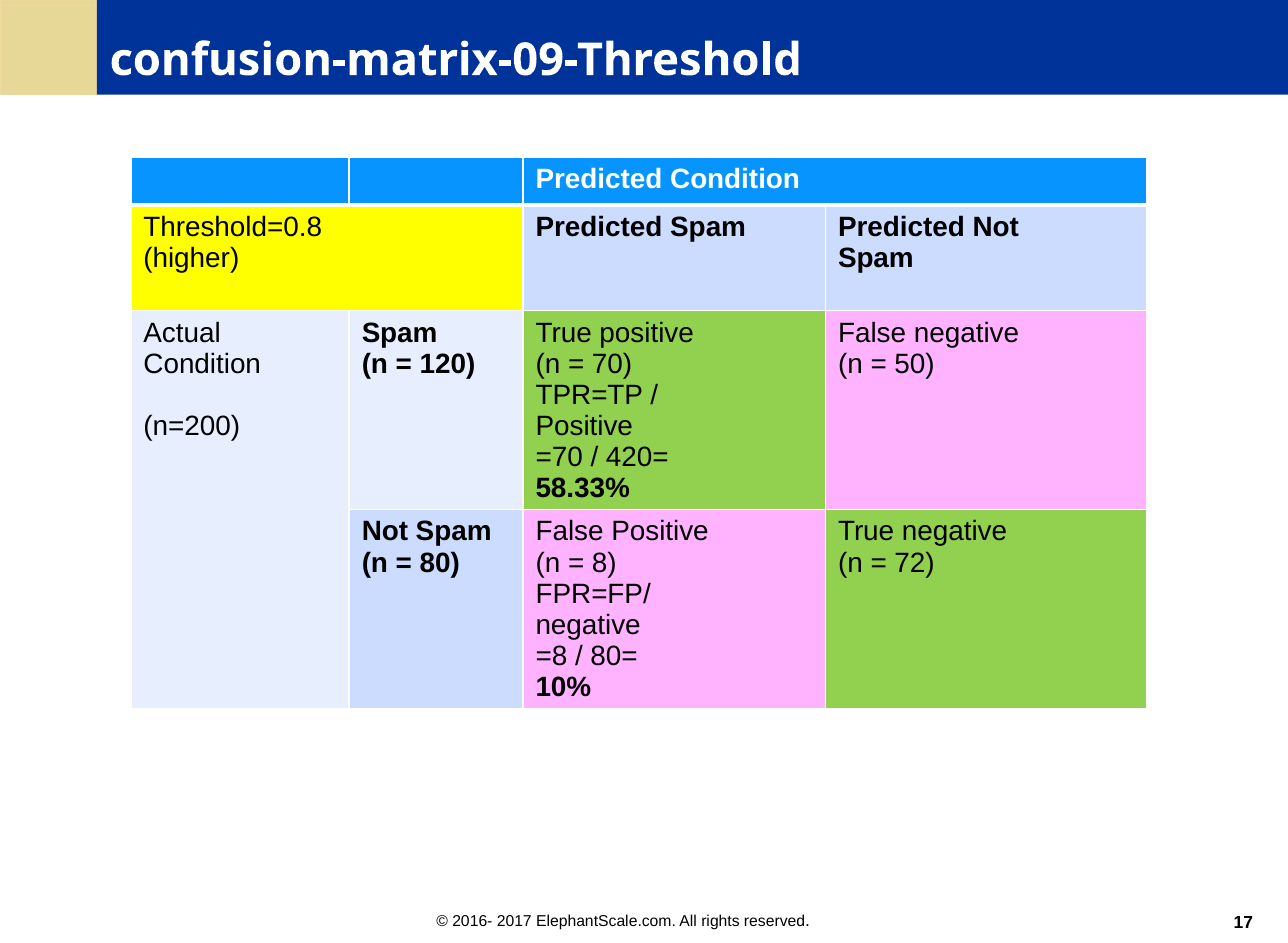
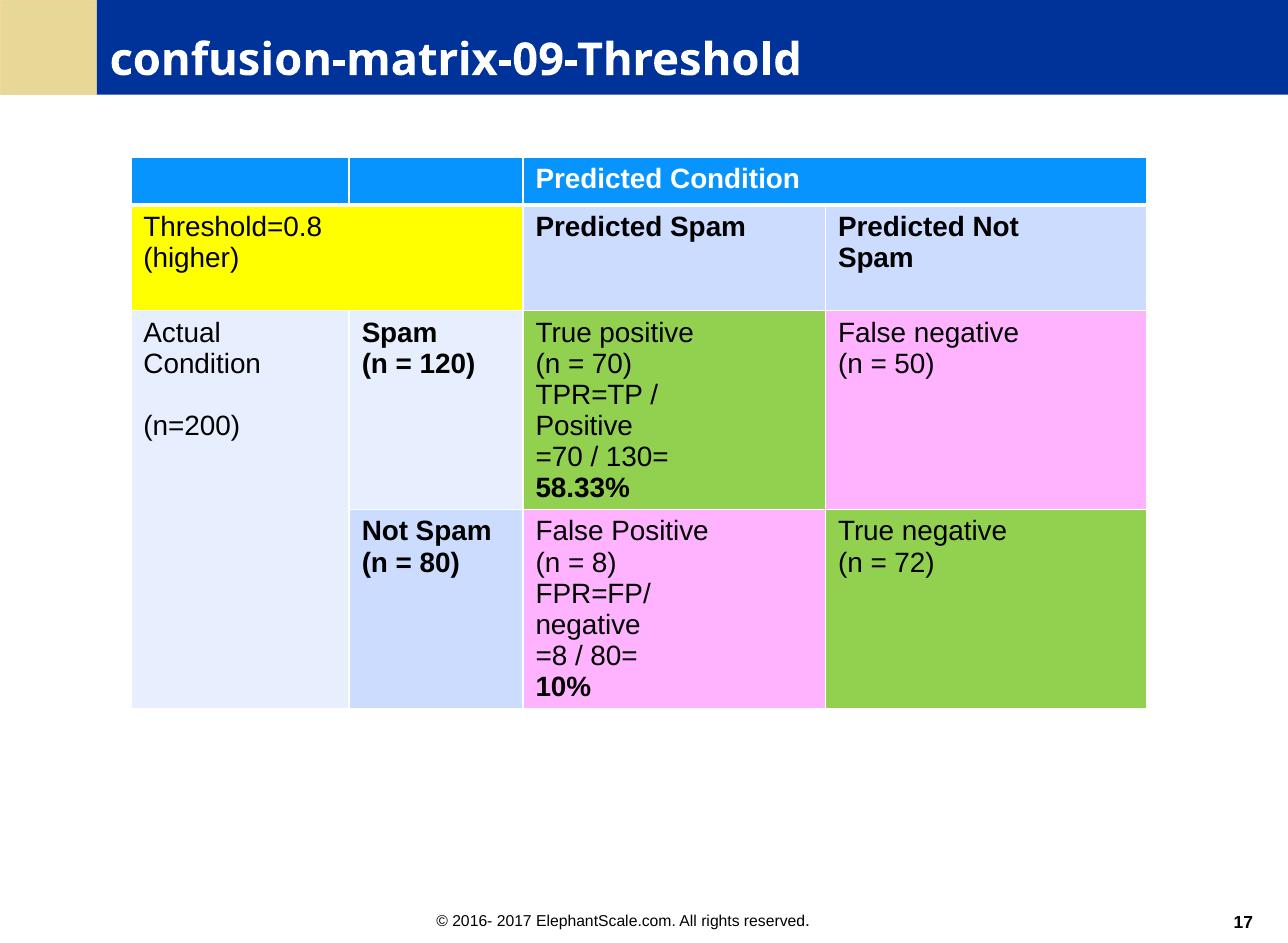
420=: 420= -> 130= (637, 457)
